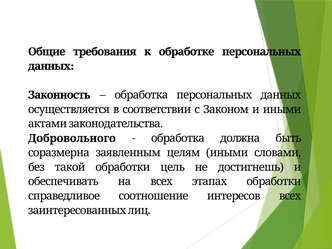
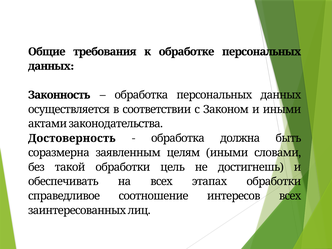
Добровольного: Добровольного -> Достоверность (72, 138)
